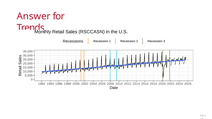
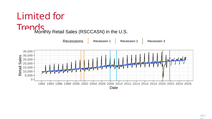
Answer: Answer -> Limited (34, 16)
